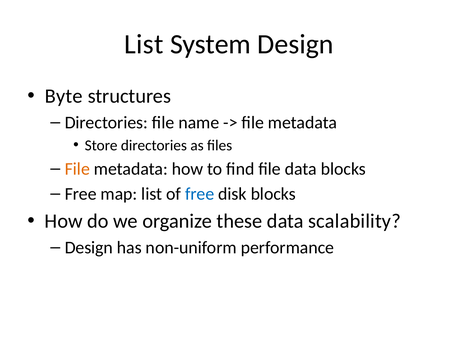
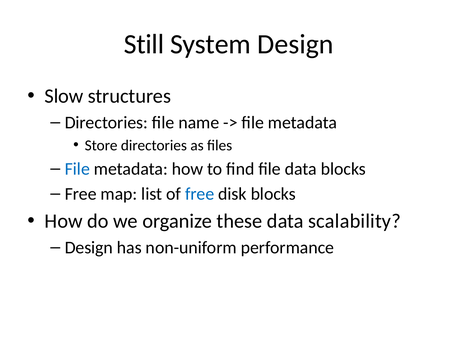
List: List -> Still (144, 44)
Byte: Byte -> Slow (64, 96)
File colour: orange -> blue (77, 169)
